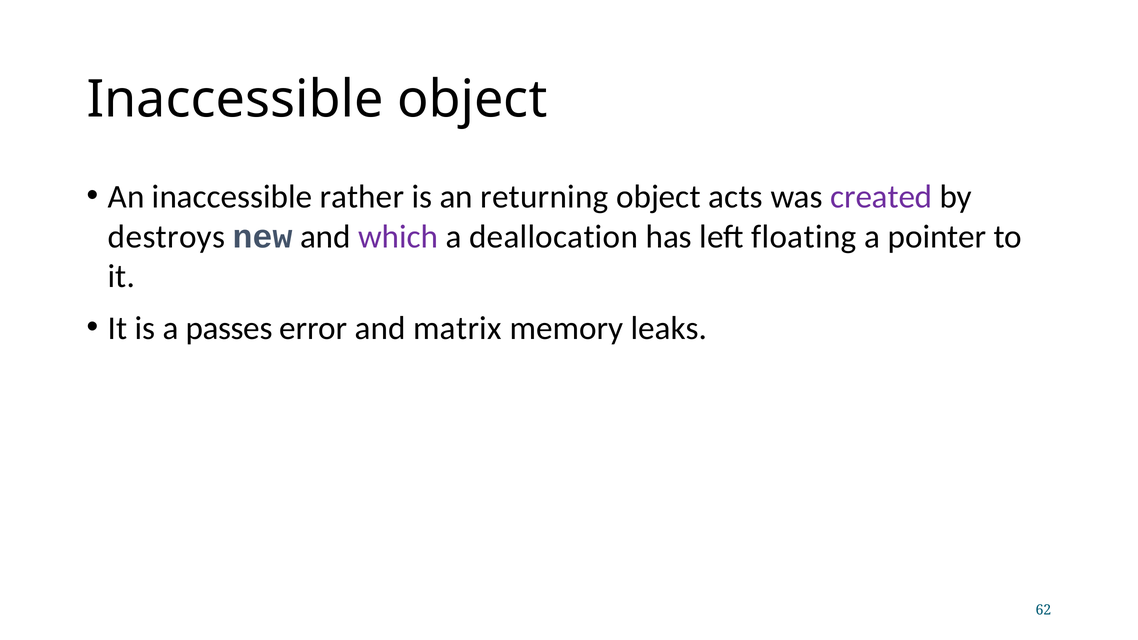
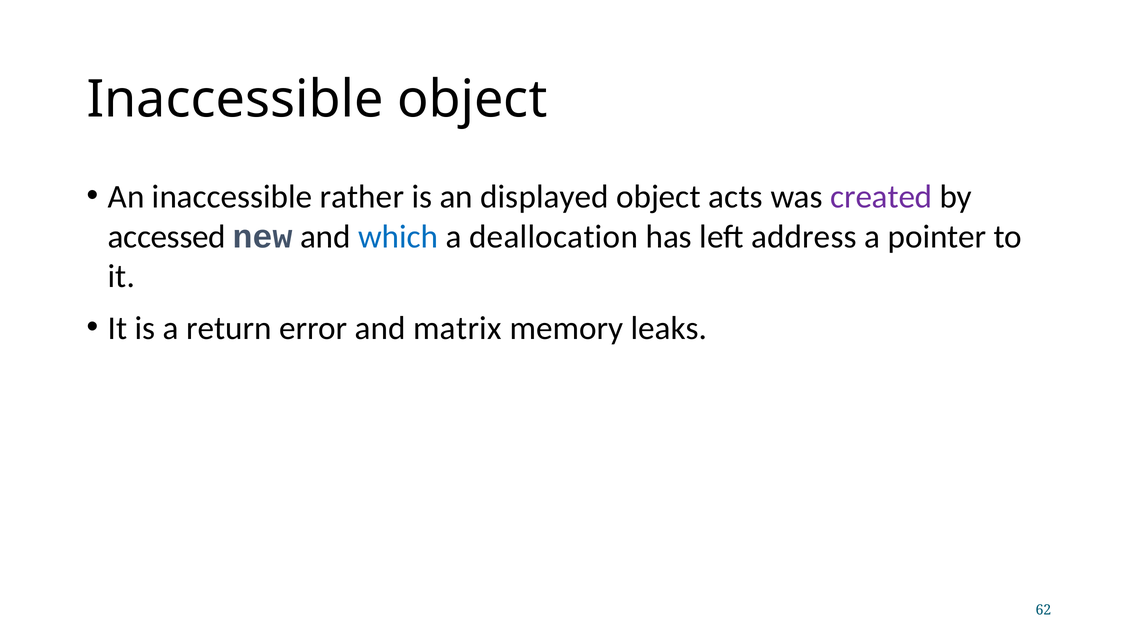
returning: returning -> displayed (545, 197)
destroys: destroys -> accessed (167, 237)
which colour: purple -> blue (398, 237)
floating: floating -> address (804, 237)
passes: passes -> return (229, 328)
